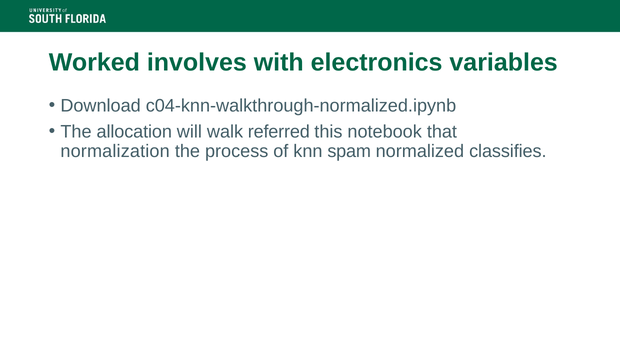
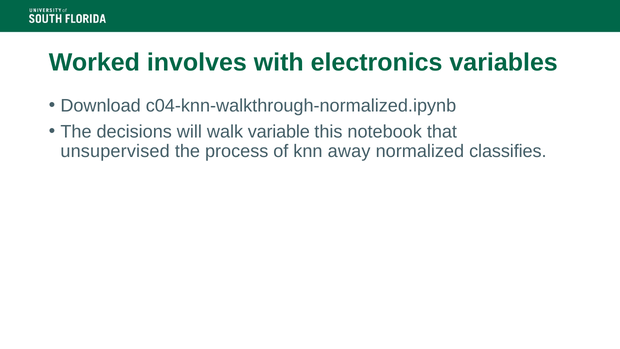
allocation: allocation -> decisions (134, 132)
referred: referred -> variable (279, 132)
normalization: normalization -> unsupervised (115, 151)
spam: spam -> away (349, 151)
